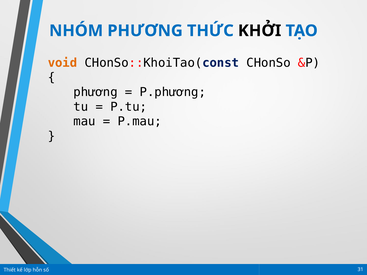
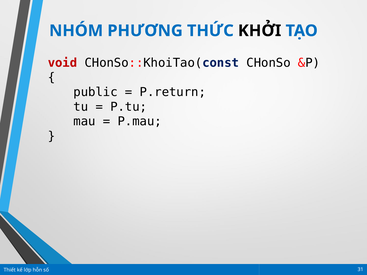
void colour: orange -> red (62, 63)
phương: phương -> public (96, 92)
P.phương: P.phương -> P.return (173, 92)
